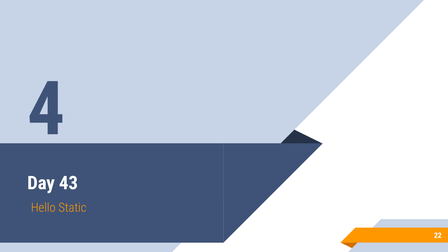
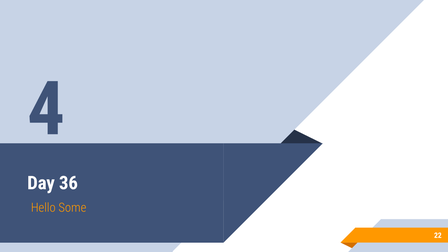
43: 43 -> 36 (68, 183)
Static: Static -> Some (72, 208)
